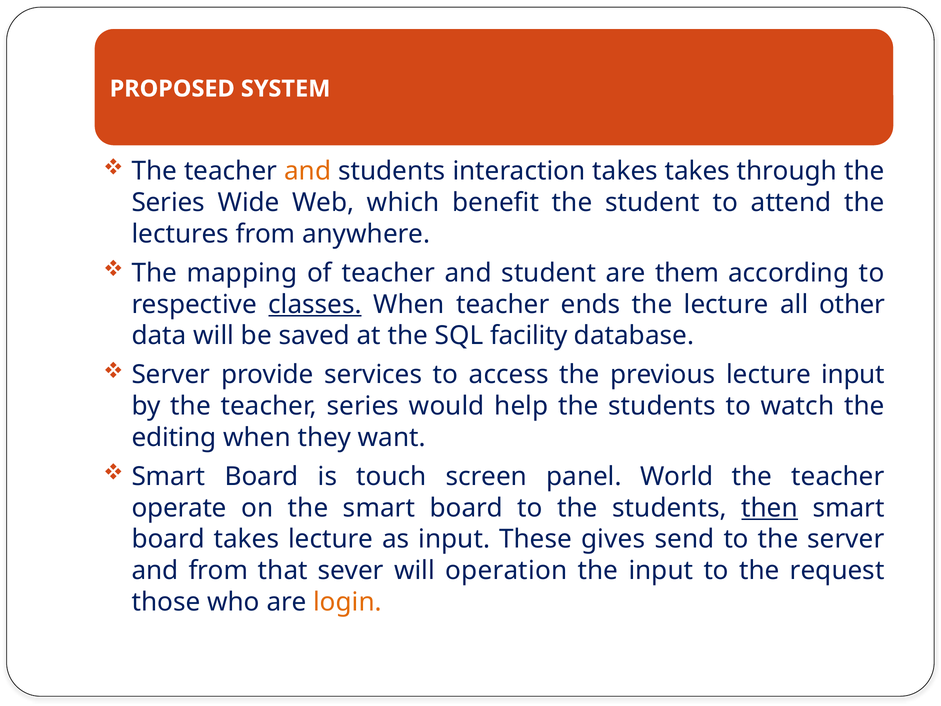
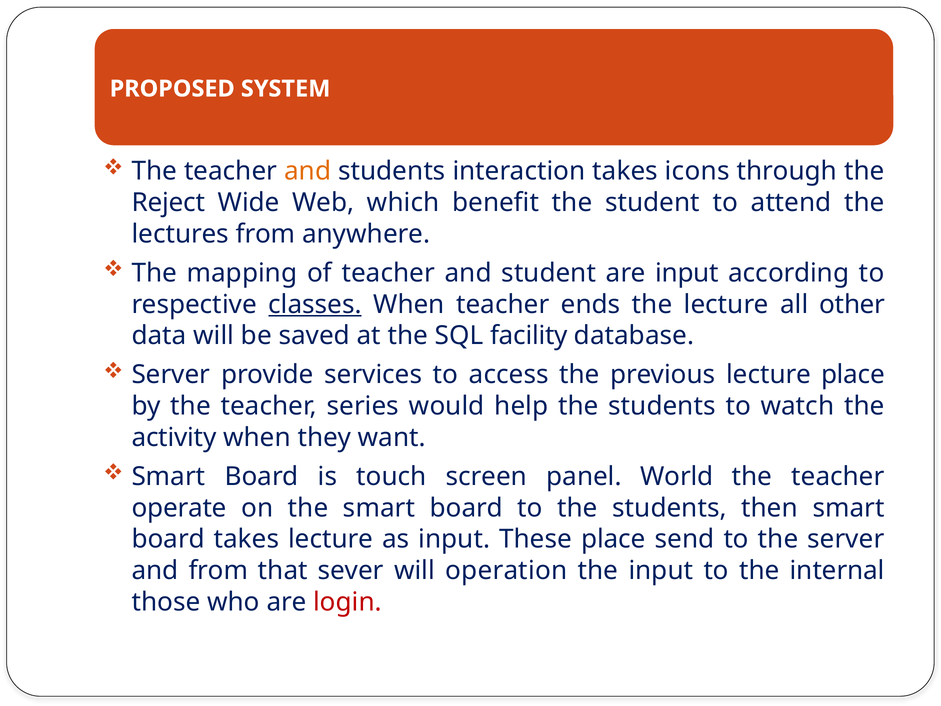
takes takes: takes -> icons (697, 171)
Series: Series -> Reject (168, 203)
are them: them -> input (687, 273)
lecture input: input -> place (853, 375)
editing: editing -> activity (174, 437)
then underline: present -> none (770, 508)
These gives: gives -> place (613, 539)
request: request -> internal (837, 570)
login colour: orange -> red (347, 602)
